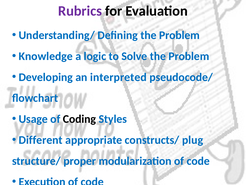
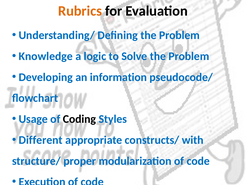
Rubrics colour: purple -> orange (80, 11)
interpreted: interpreted -> information (118, 77)
plug: plug -> with (193, 140)
